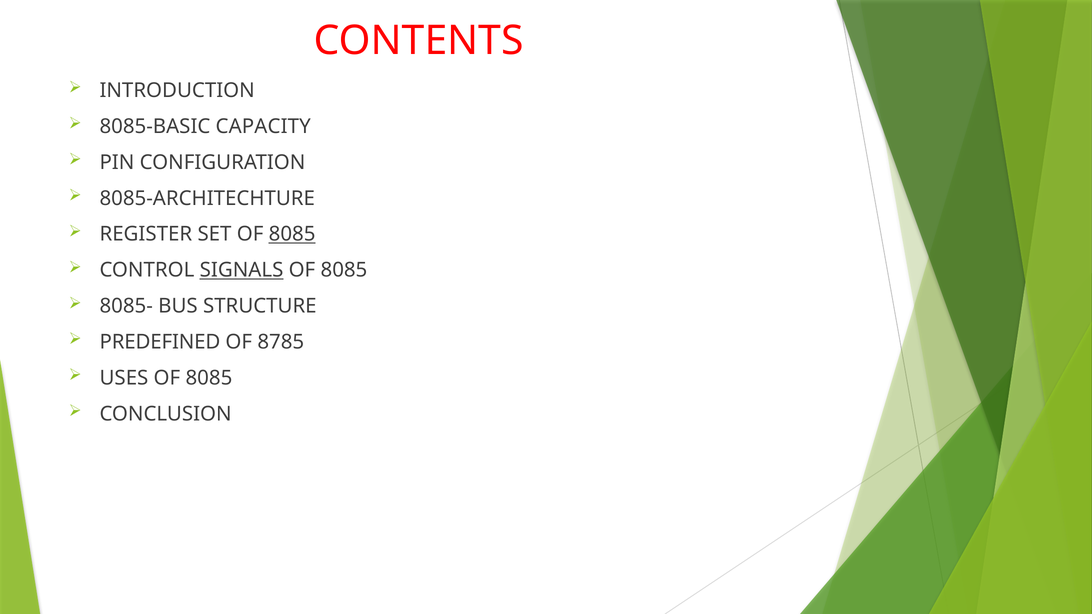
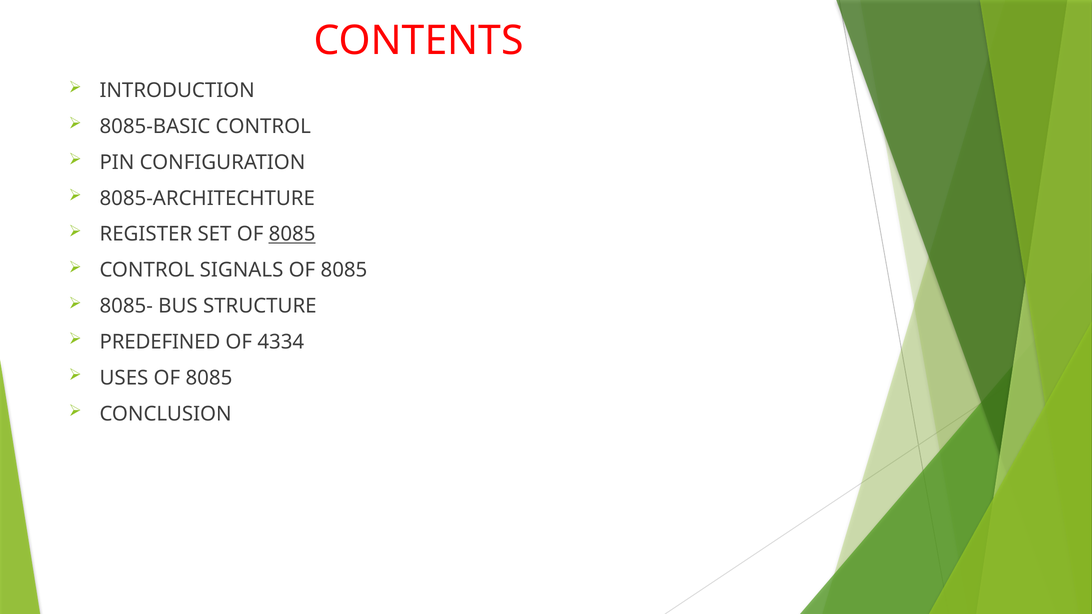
8085-BASIC CAPACITY: CAPACITY -> CONTROL (263, 126)
SIGNALS underline: present -> none (242, 270)
8785: 8785 -> 4334 (281, 342)
